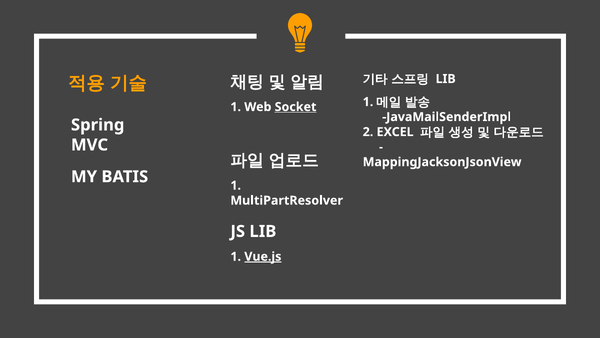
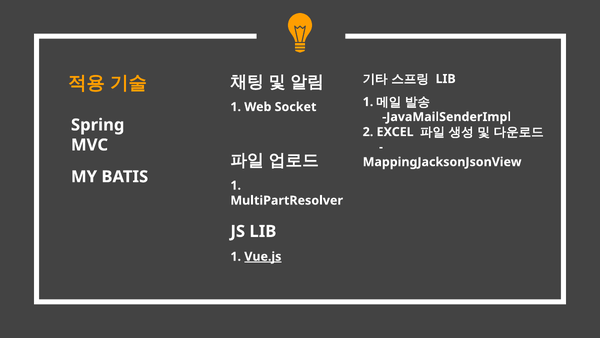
Socket underline: present -> none (296, 107)
